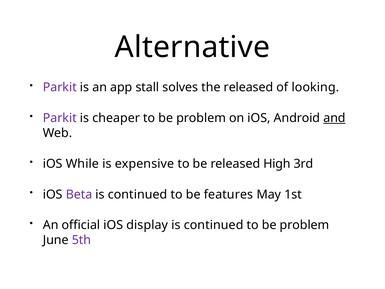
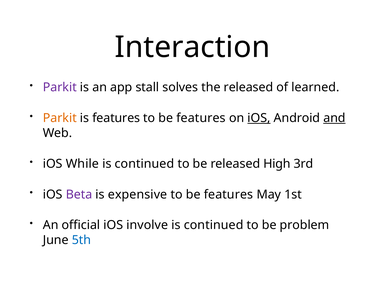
Alternative: Alternative -> Interaction (192, 47)
looking: looking -> learned (315, 87)
Parkit colour: purple -> orange (60, 118)
is cheaper: cheaper -> features (116, 118)
problem: problem -> features (201, 118)
iOS underline: none -> present (259, 118)
expensive: expensive -> continued (144, 164)
continued: continued -> expensive (138, 194)
display: display -> involve (147, 225)
5th colour: purple -> blue (81, 240)
